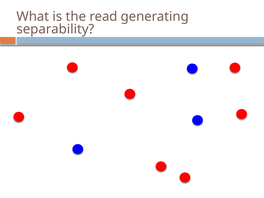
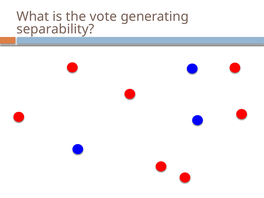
read: read -> vote (103, 17)
